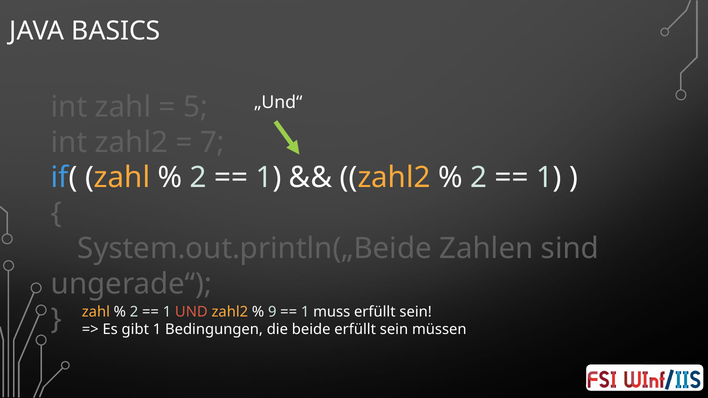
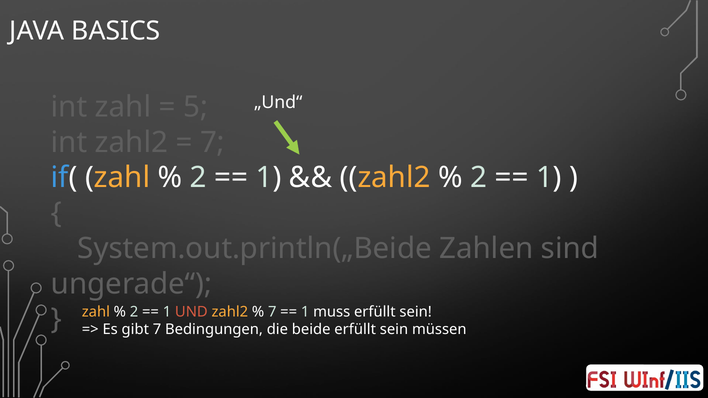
9: 9 -> 7 (272, 312)
gibt 1: 1 -> 7 (157, 330)
